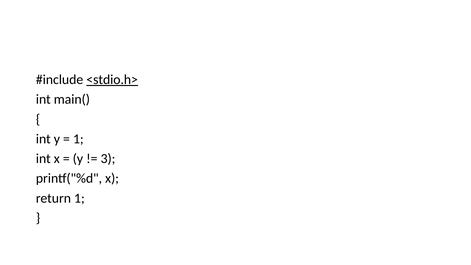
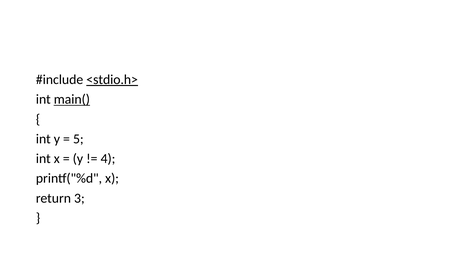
main( underline: none -> present (72, 99)
1: 1 -> 5 (78, 139)
3: 3 -> 4 (108, 159)
return 1: 1 -> 3 (79, 198)
